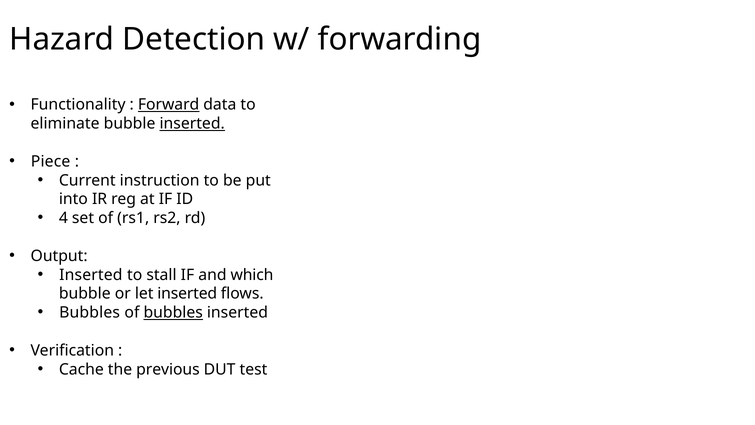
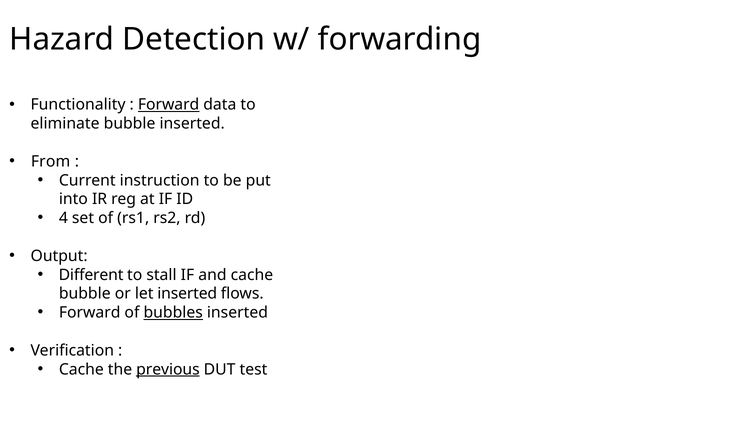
inserted underline: present -> none (192, 124)
Piece: Piece -> From (51, 161)
Inserted: Inserted -> Different (91, 275)
and which: which -> cache (252, 275)
Bubbles: Bubbles -> Forward (90, 312)
previous underline: none -> present (168, 369)
